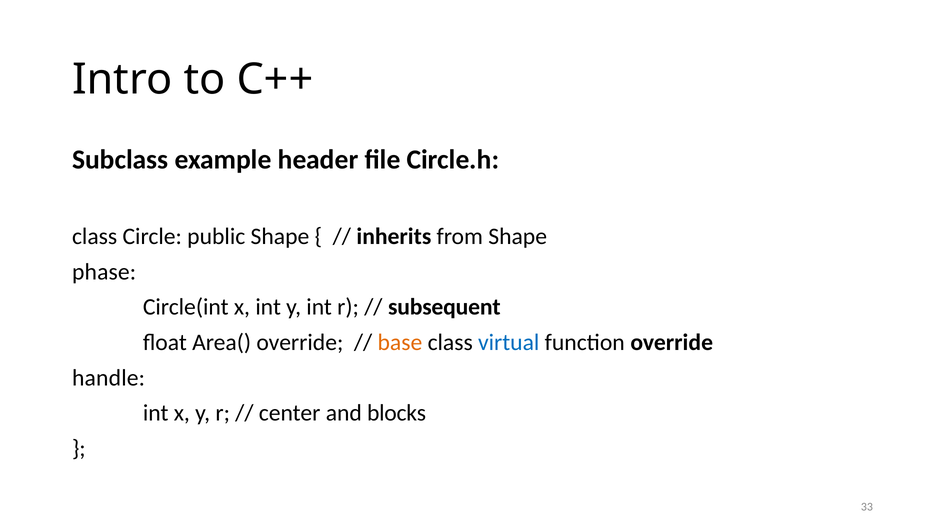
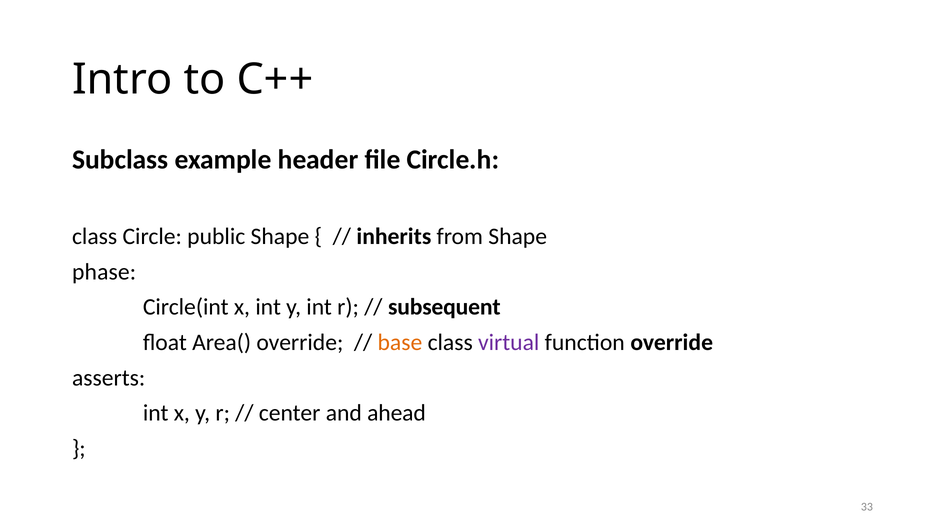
virtual colour: blue -> purple (509, 343)
handle: handle -> asserts (109, 378)
blocks: blocks -> ahead (396, 414)
